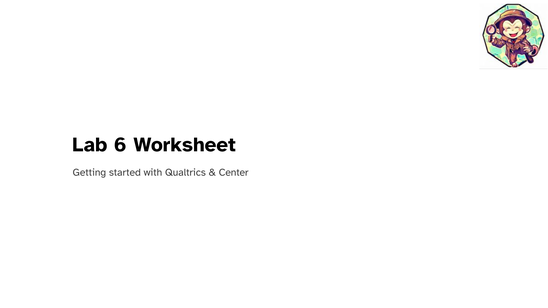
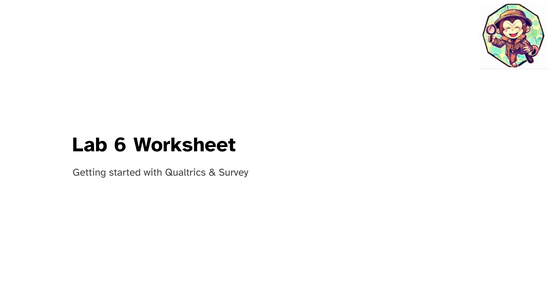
Center: Center -> Survey (234, 173)
